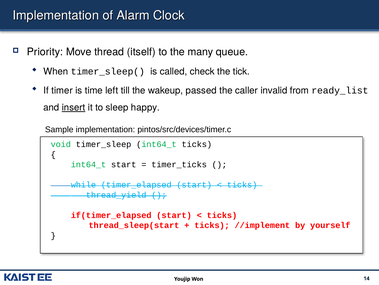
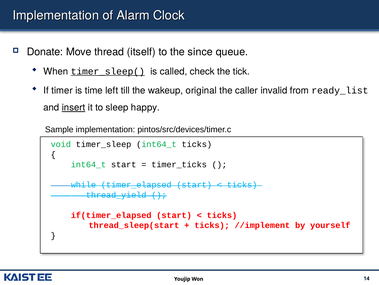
Priority: Priority -> Donate (45, 52)
many: many -> since (200, 52)
timer_sleep( underline: none -> present (108, 71)
passed: passed -> original (201, 90)
